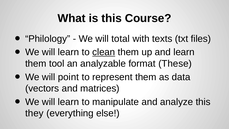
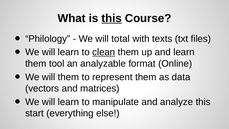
this underline: none -> present (112, 18)
These: These -> Online (175, 64)
will point: point -> them (68, 77)
they: they -> start (34, 113)
